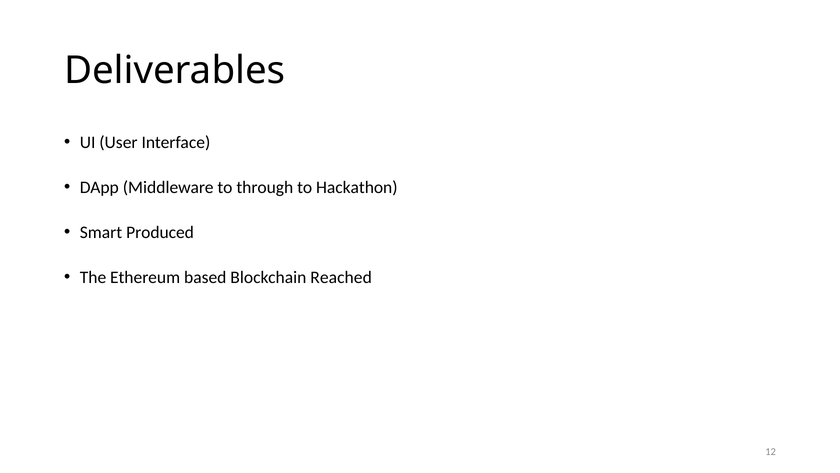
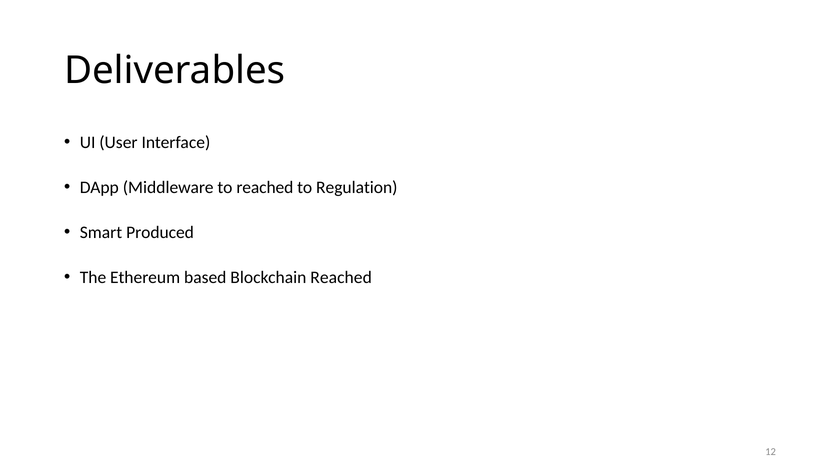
to through: through -> reached (265, 187)
Hackathon: Hackathon -> Regulation (357, 187)
